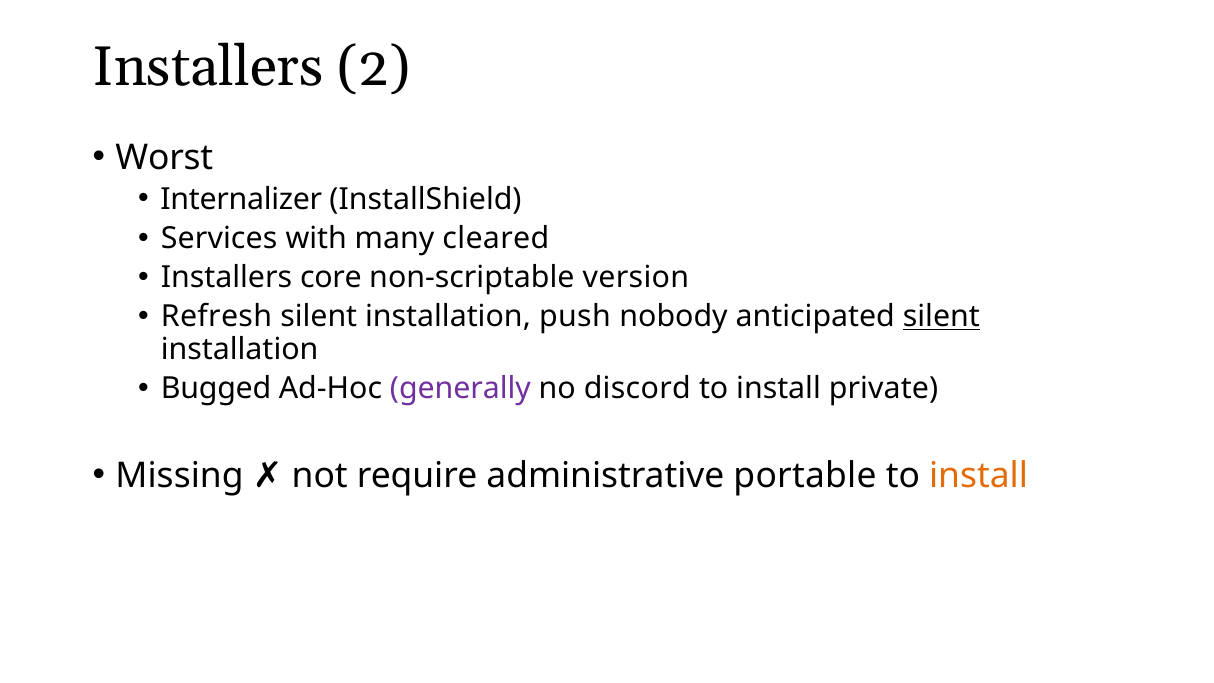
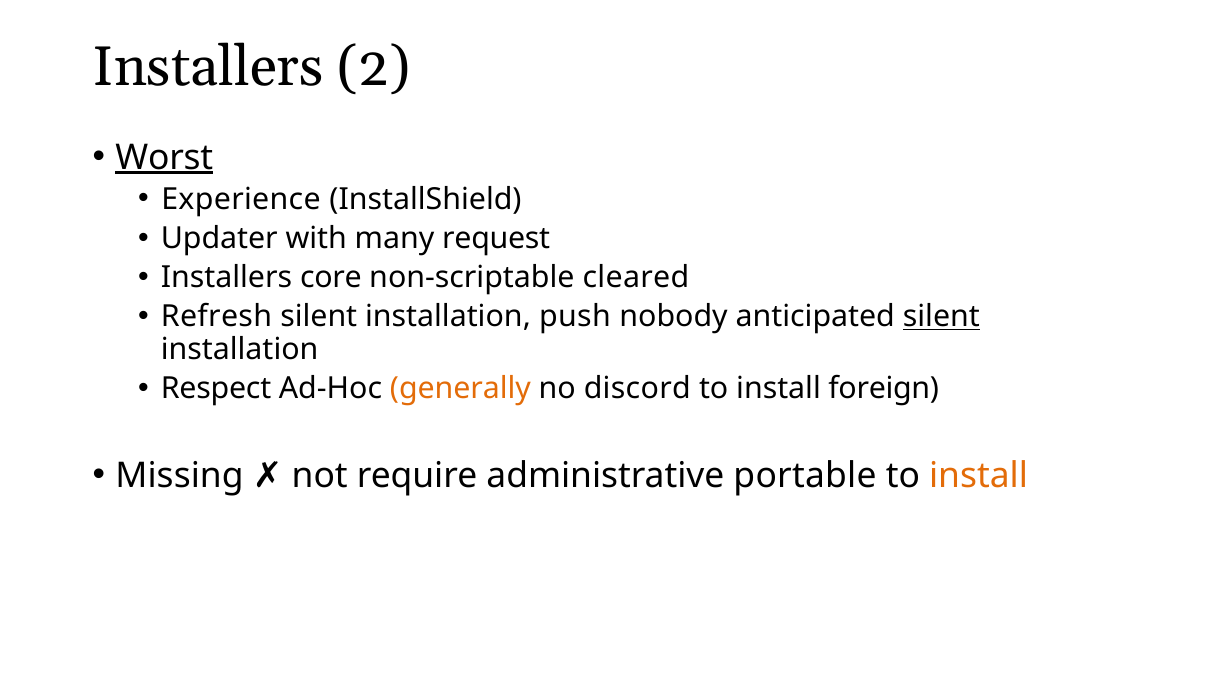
Worst underline: none -> present (164, 157)
Internalizer: Internalizer -> Experience (241, 199)
Services: Services -> Updater (219, 238)
cleared: cleared -> request (496, 238)
version: version -> cleared (636, 277)
Bugged: Bugged -> Respect (216, 388)
generally colour: purple -> orange (460, 388)
private: private -> foreign (884, 388)
